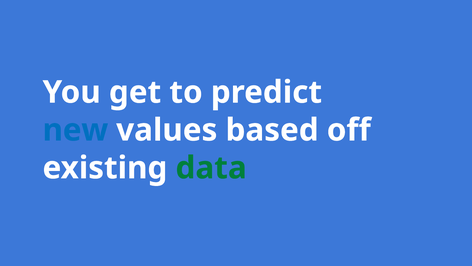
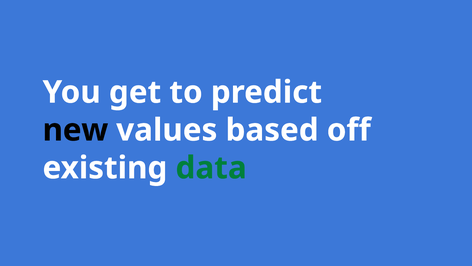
new colour: blue -> black (75, 130)
